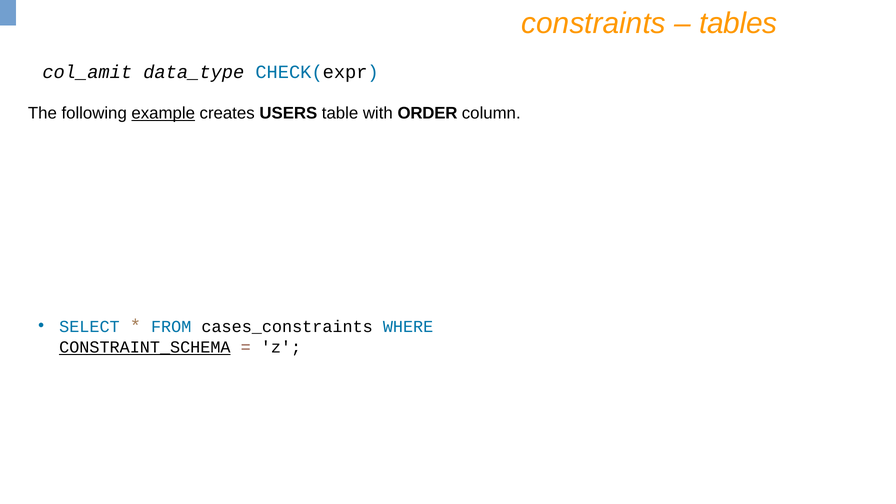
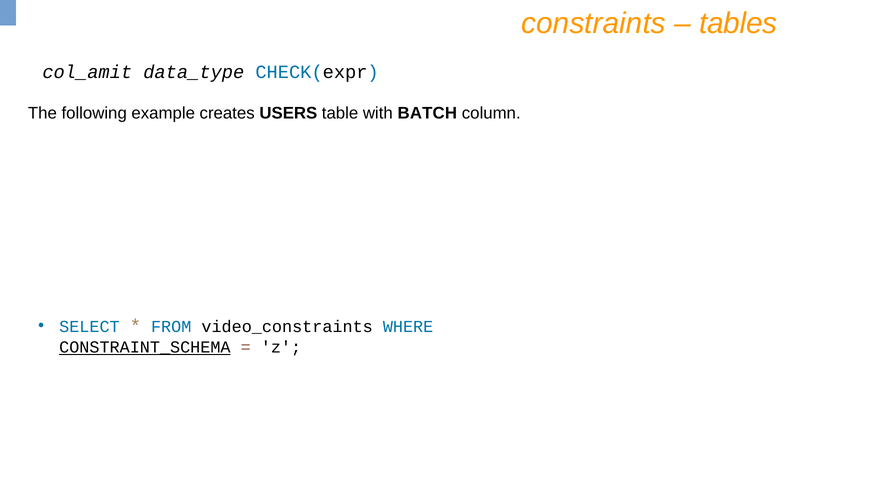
example underline: present -> none (163, 113)
ORDER: ORDER -> BATCH (427, 113)
cases_constraints: cases_constraints -> video_constraints (287, 327)
